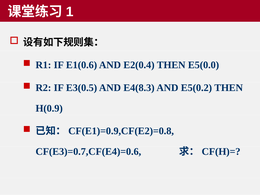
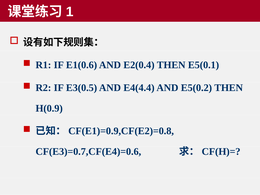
E5(0.0: E5(0.0 -> E5(0.1 (204, 65)
E4(8.3: E4(8.3 -> E4(4.4 (139, 88)
